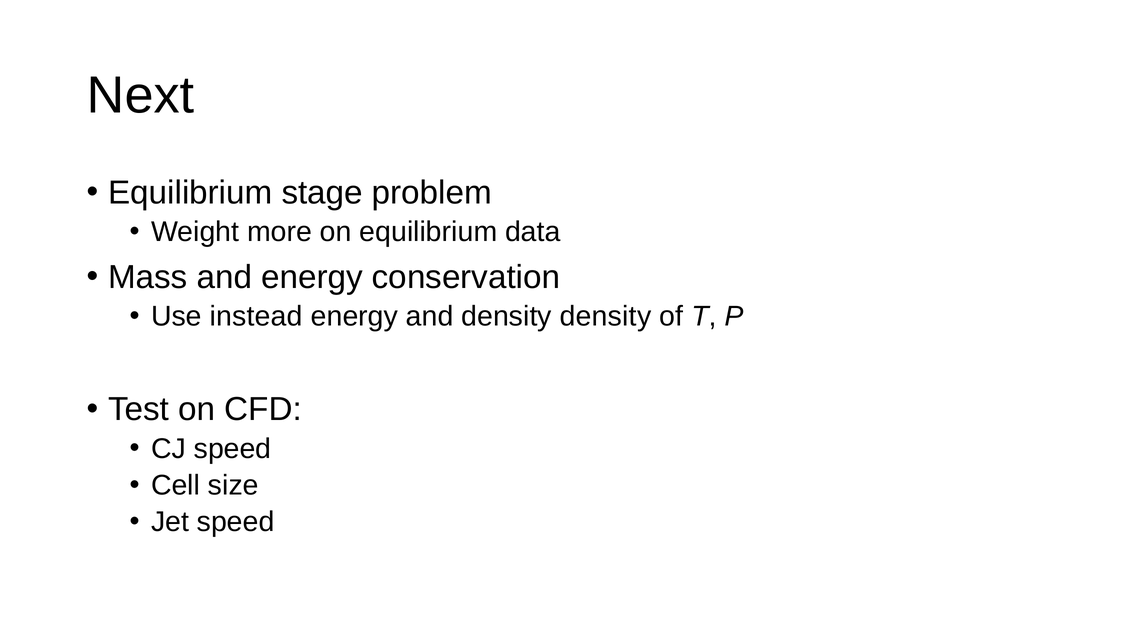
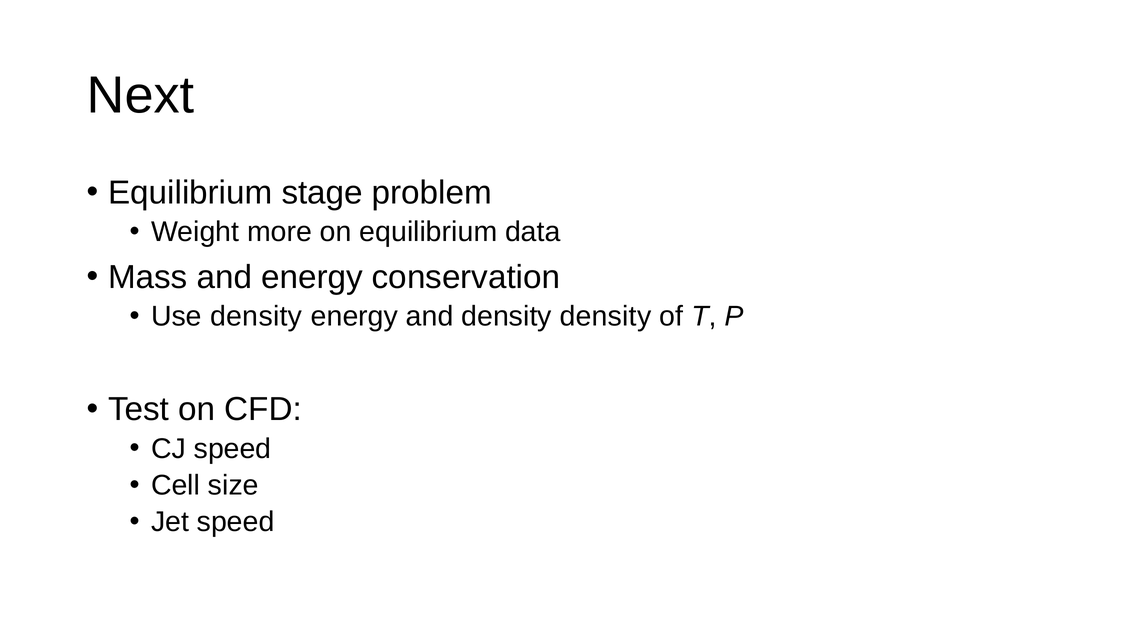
Use instead: instead -> density (256, 317)
